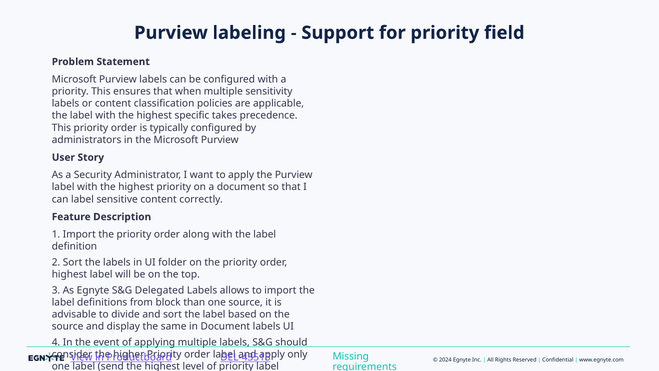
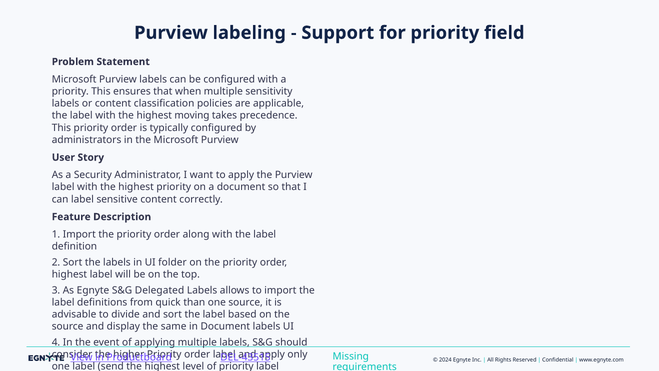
specific: specific -> moving (192, 116)
block: block -> quick (168, 302)
